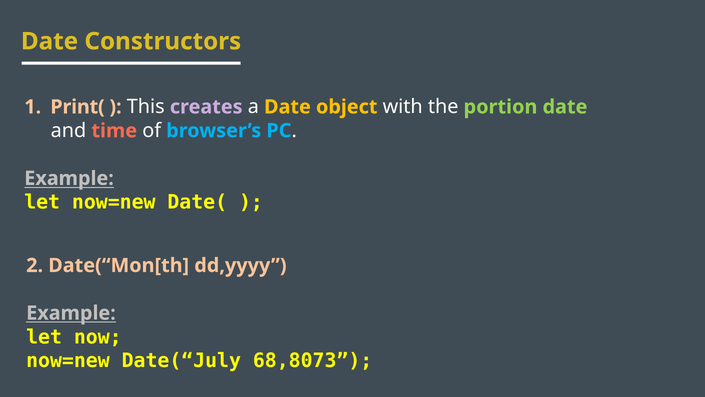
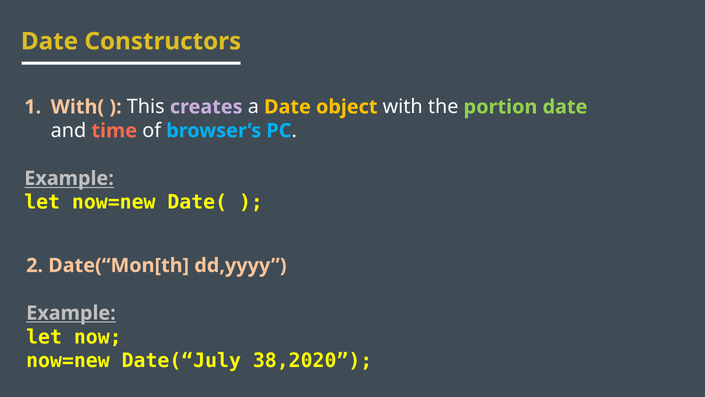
Print(: Print( -> With( (77, 107)
68,8073: 68,8073 -> 38,2020 (313, 360)
